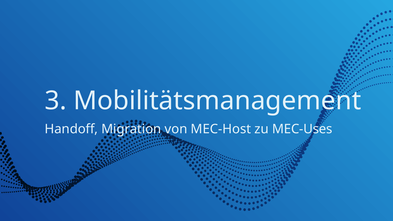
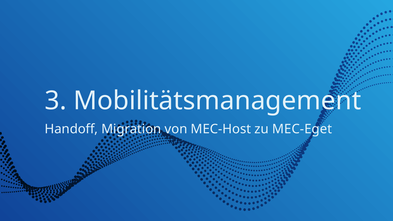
MEC-Uses: MEC-Uses -> MEC-Eget (302, 129)
